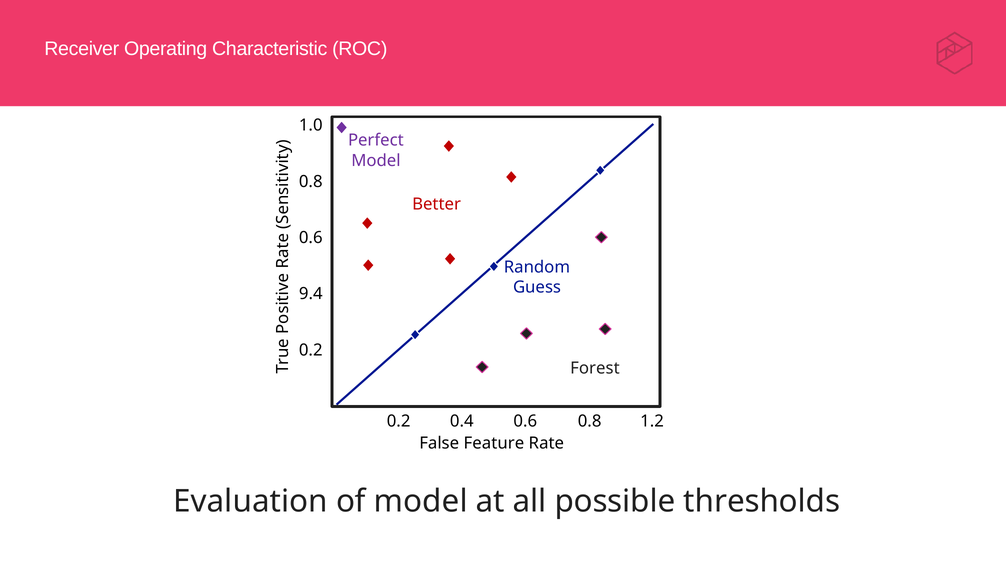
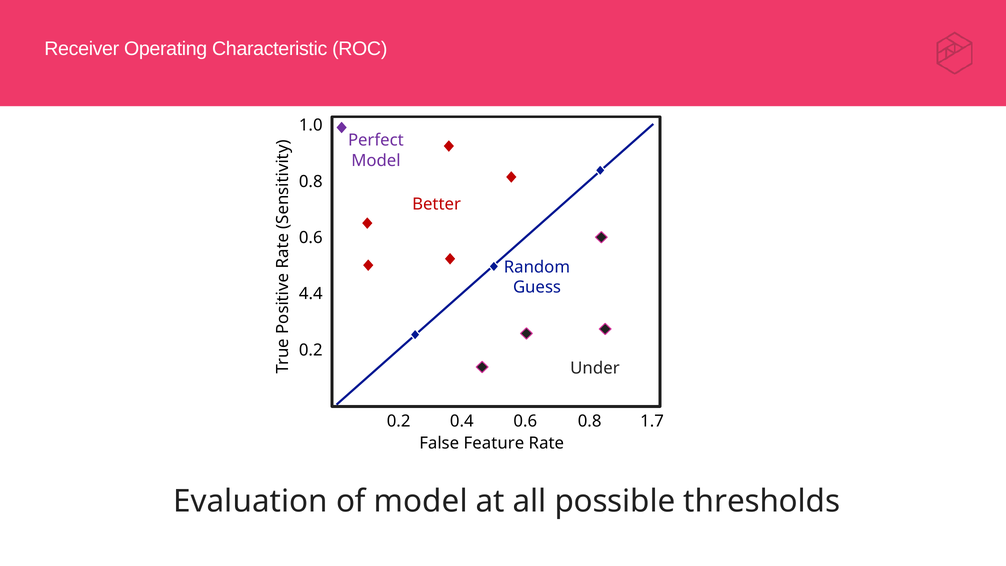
9.4: 9.4 -> 4.4 (311, 294)
Forest: Forest -> Under (595, 368)
1.2: 1.2 -> 1.7 (652, 421)
